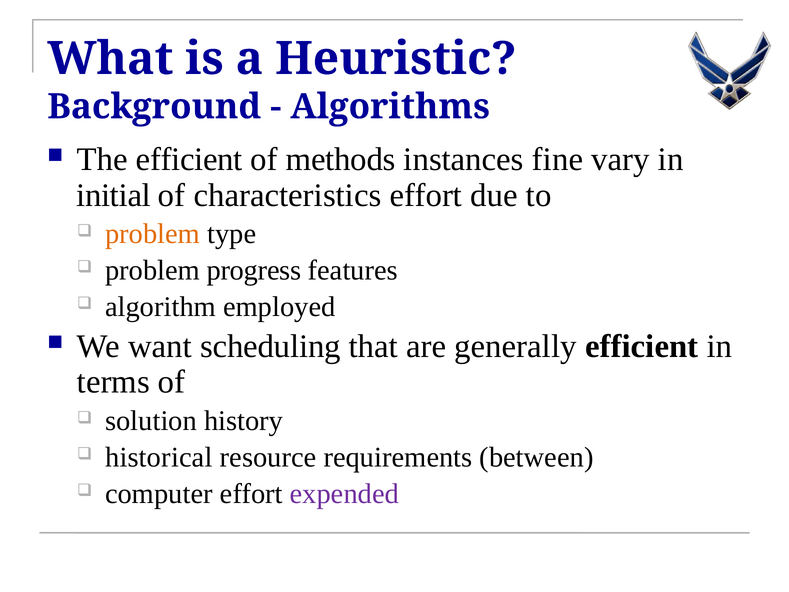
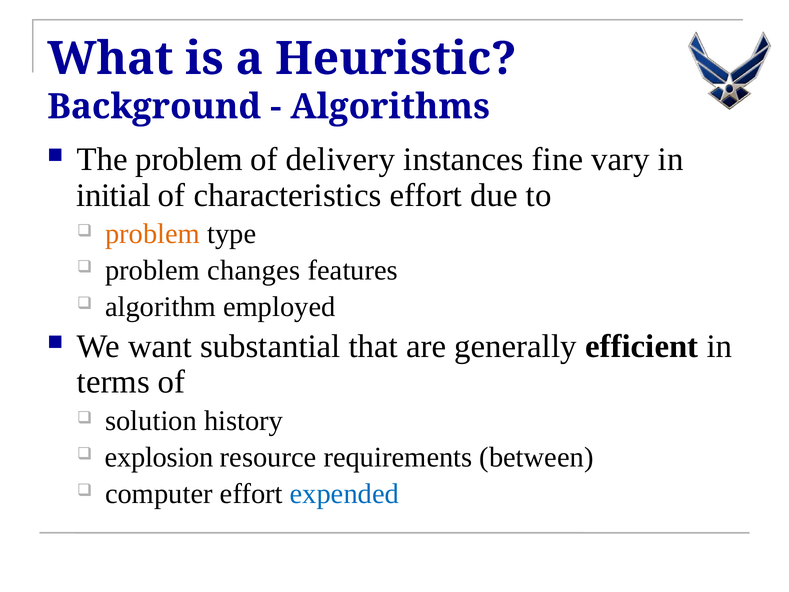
The efficient: efficient -> problem (189, 160)
methods: methods -> delivery (340, 160)
progress: progress -> changes (254, 270)
scheduling: scheduling -> substantial (270, 346)
historical: historical -> explosion (159, 457)
expended colour: purple -> blue (344, 494)
